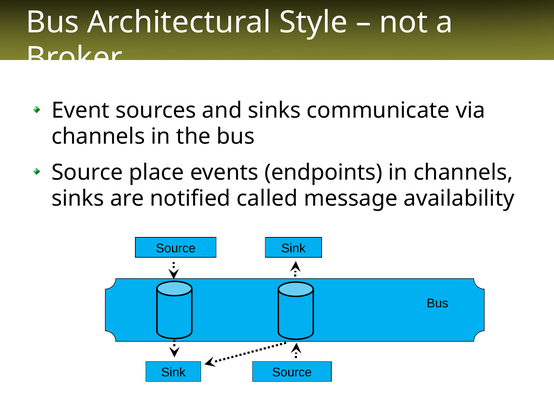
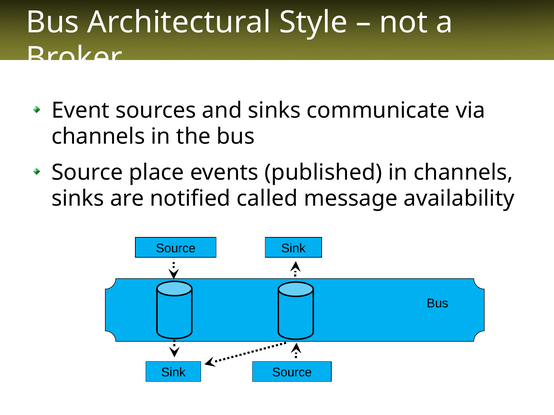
endpoints: endpoints -> published (323, 173)
